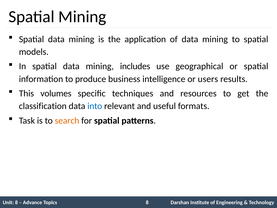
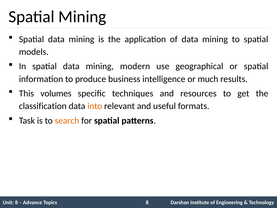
includes: includes -> modern (135, 66)
users: users -> much (208, 79)
into colour: blue -> orange (95, 106)
